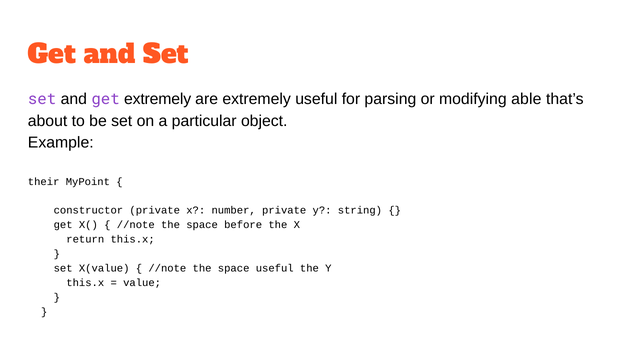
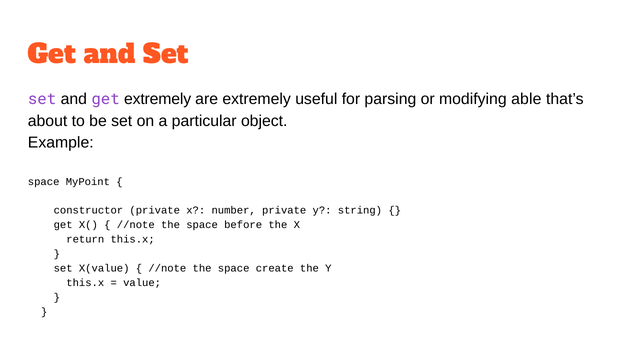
their: their -> space (44, 182)
space useful: useful -> create (275, 269)
